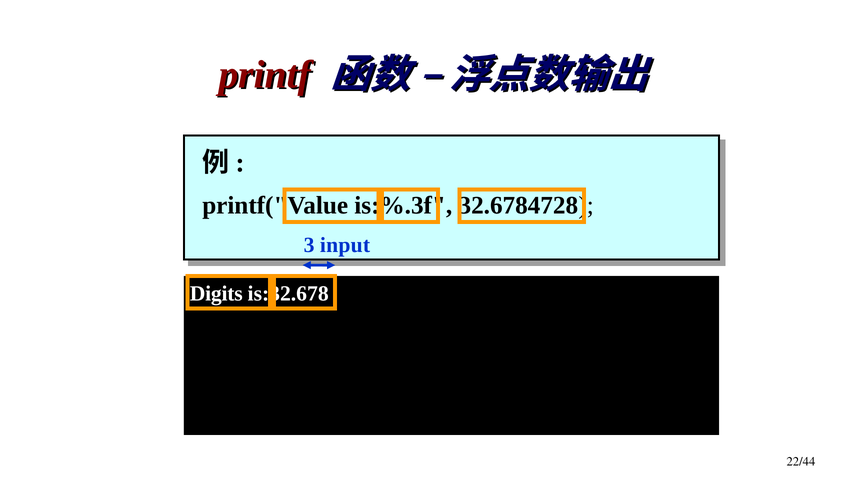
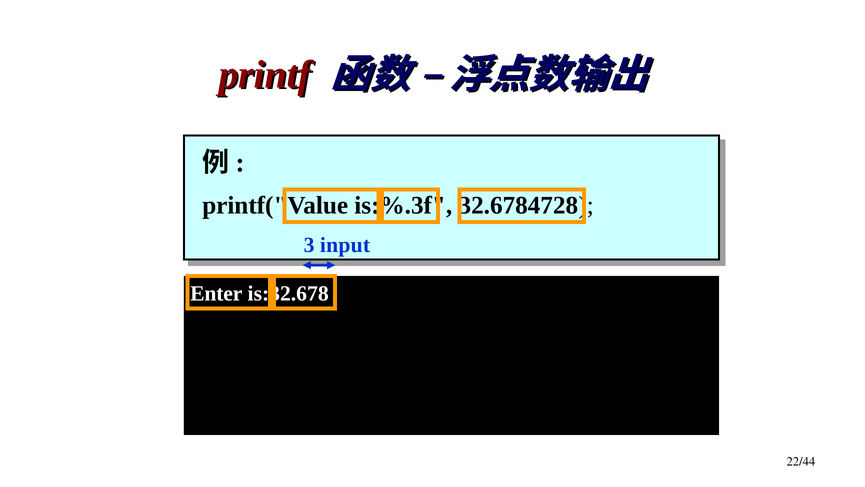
Digits: Digits -> Enter (216, 293)
